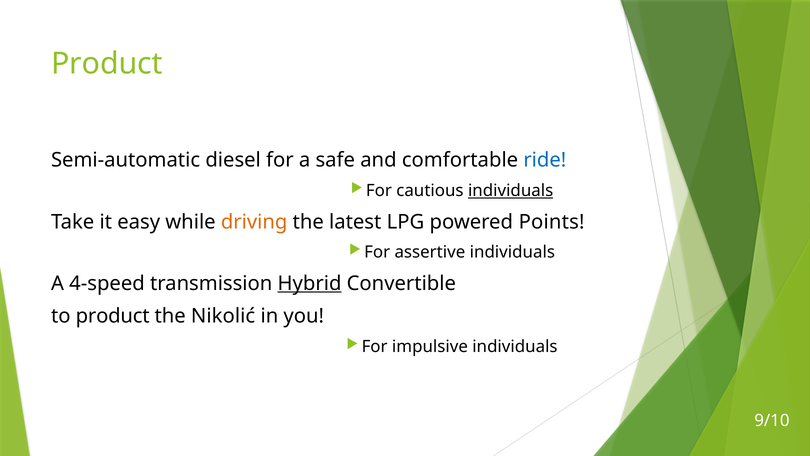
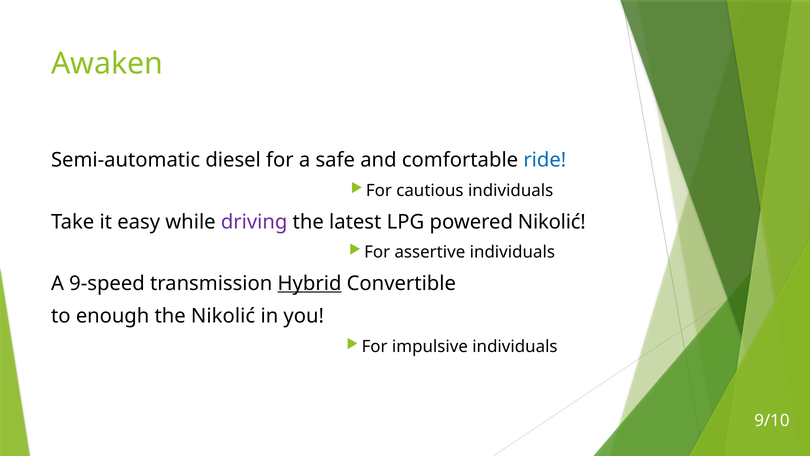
Product: Product -> Awaken (107, 64)
individuals underline: present -> none (511, 191)
driving colour: orange -> purple (254, 222)
powered Points: Points -> Nikolić (552, 222)
4-speed: 4-speed -> 9-speed (107, 283)
to product: product -> enough (113, 316)
